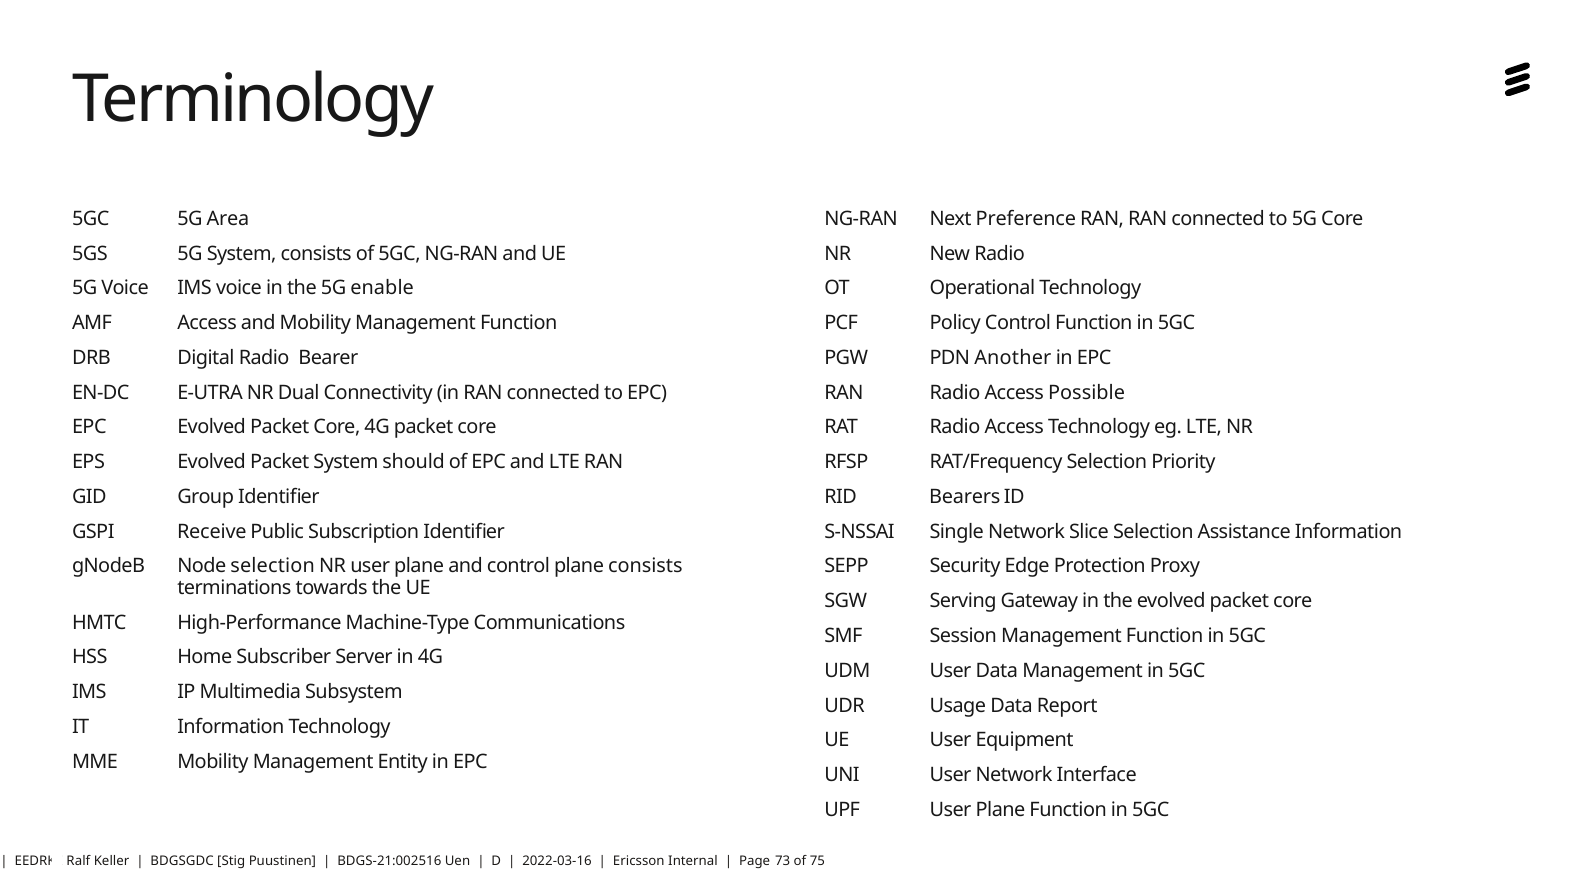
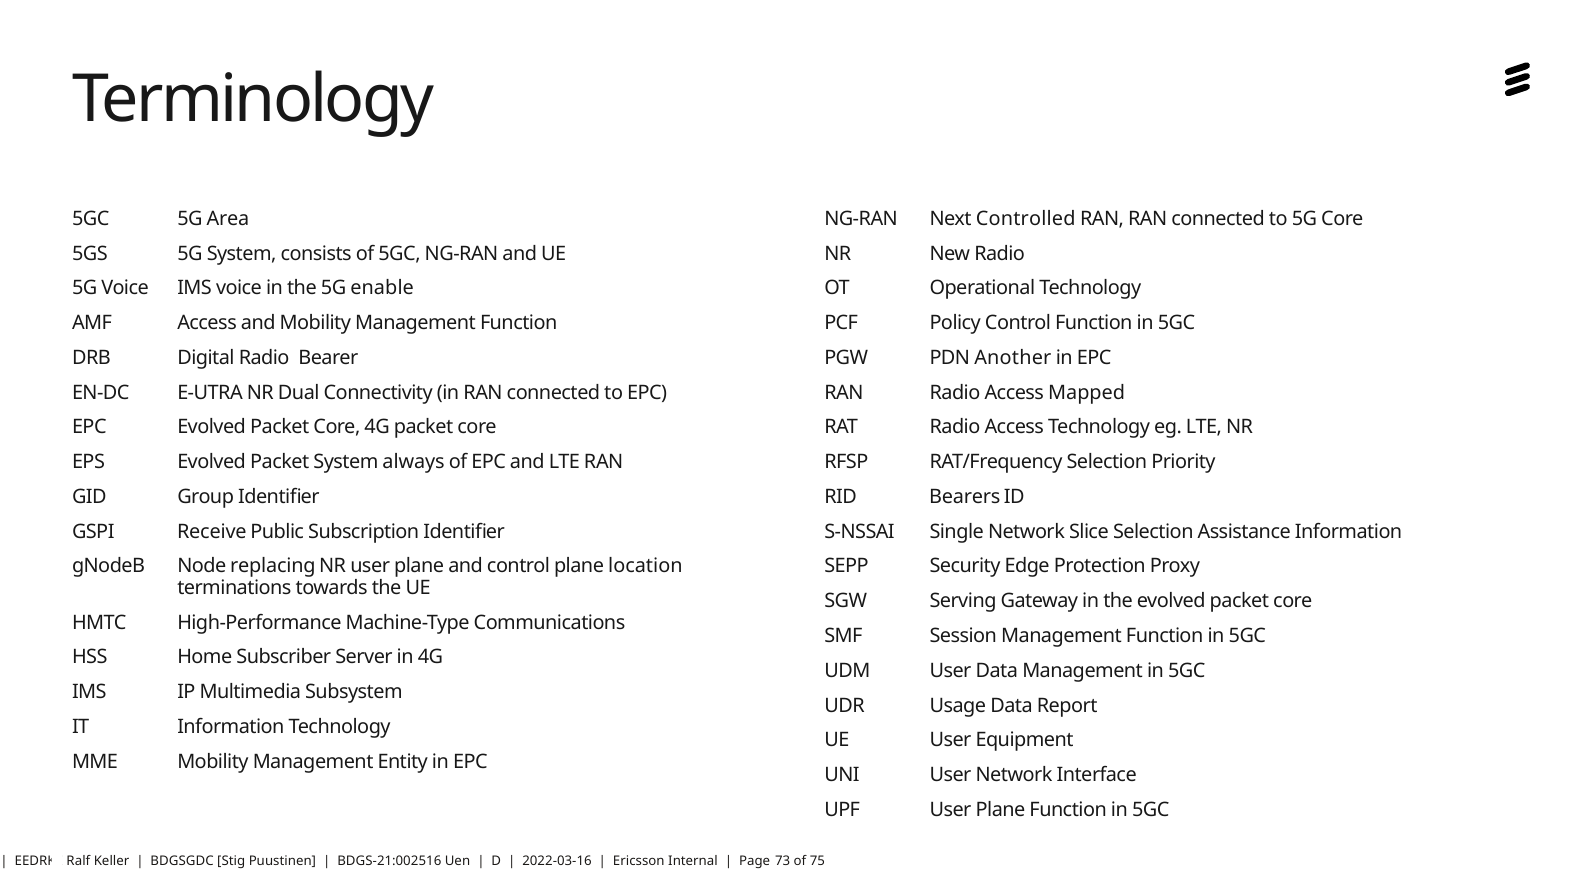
Preference: Preference -> Controlled (1026, 219)
Possible: Possible -> Mapped (1087, 392)
should: should -> always (414, 462)
Node selection: selection -> replacing (273, 566)
plane consists: consists -> location (645, 566)
